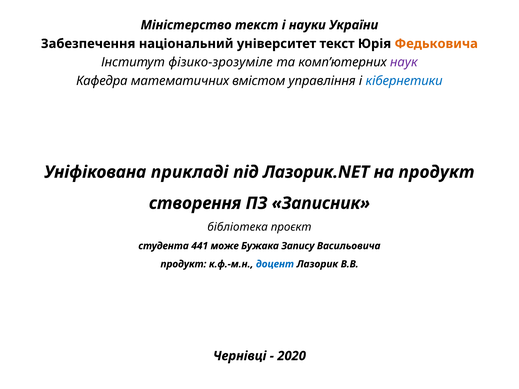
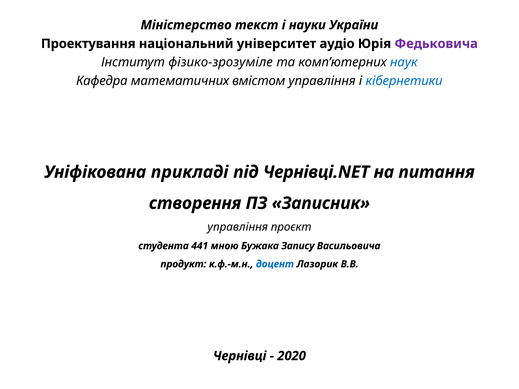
Забезпечення: Забезпечення -> Проектування (88, 44)
університет текст: текст -> аудіо (337, 44)
Федьковича colour: orange -> purple (436, 44)
наук colour: purple -> blue (404, 62)
Лазорик.NET: Лазорик.NET -> Чернівці.NET (316, 172)
на продукт: продукт -> питання (437, 172)
бібліотека: бібліотека -> управління (238, 227)
може: може -> мною (225, 246)
